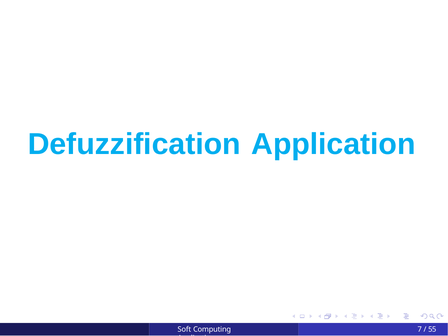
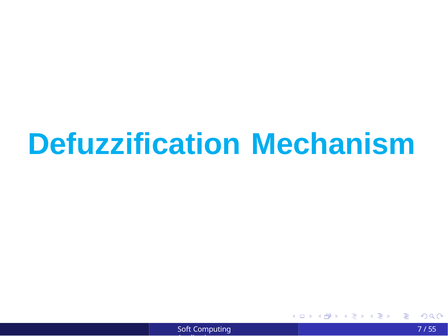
Application: Application -> Mechanism (333, 144)
